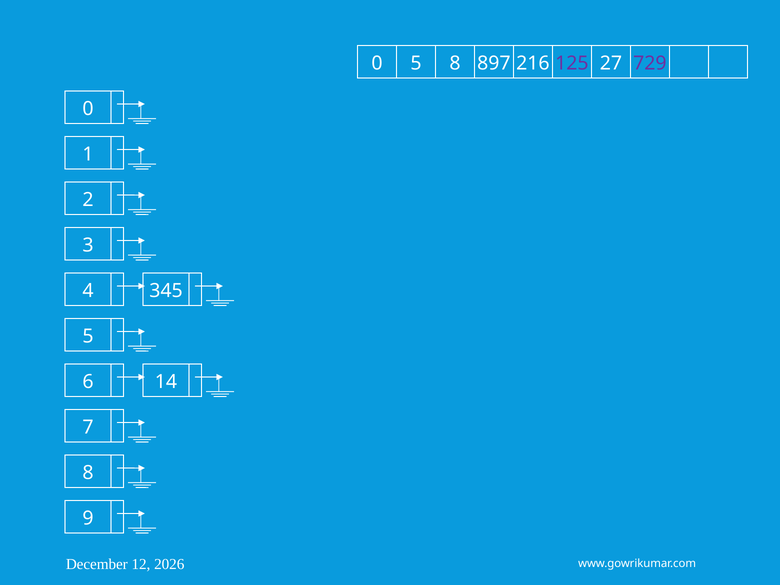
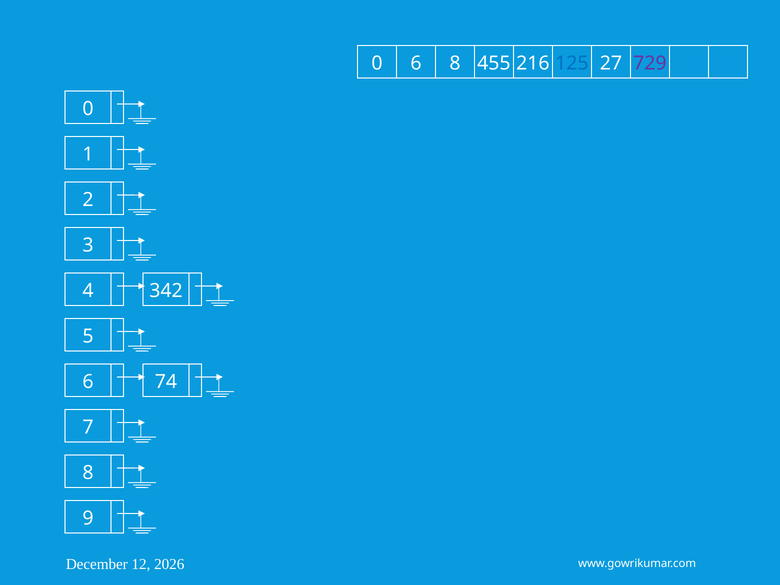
0 5: 5 -> 6 (416, 63)
897: 897 -> 455 (494, 63)
125 colour: purple -> blue (572, 63)
345: 345 -> 342 (166, 291)
14: 14 -> 74 (166, 382)
